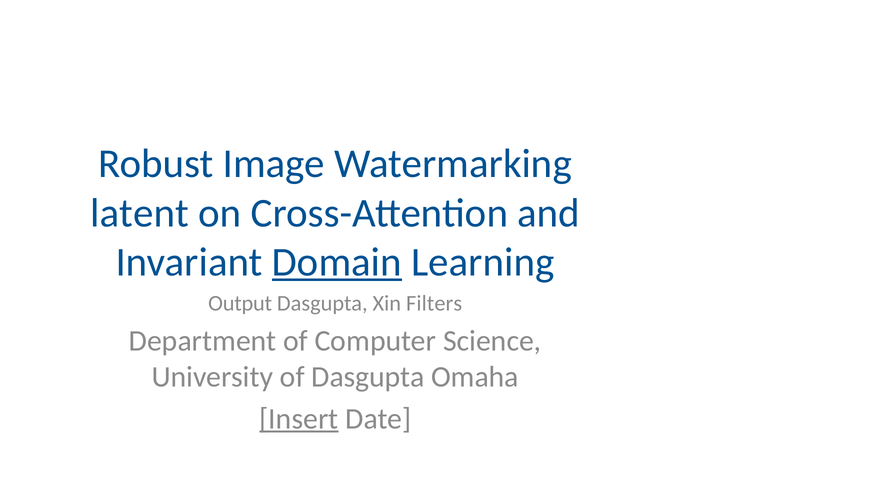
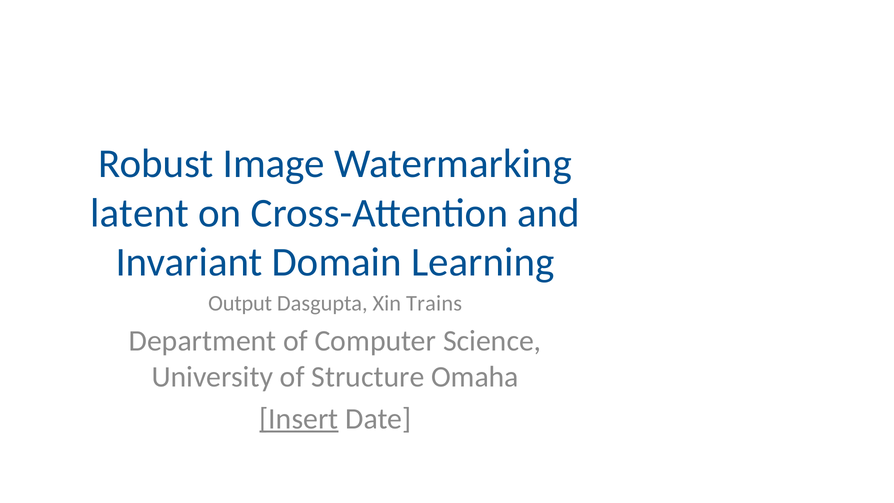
Domain underline: present -> none (337, 262)
Filters: Filters -> Trains (434, 303)
of Dasgupta: Dasgupta -> Structure (368, 377)
